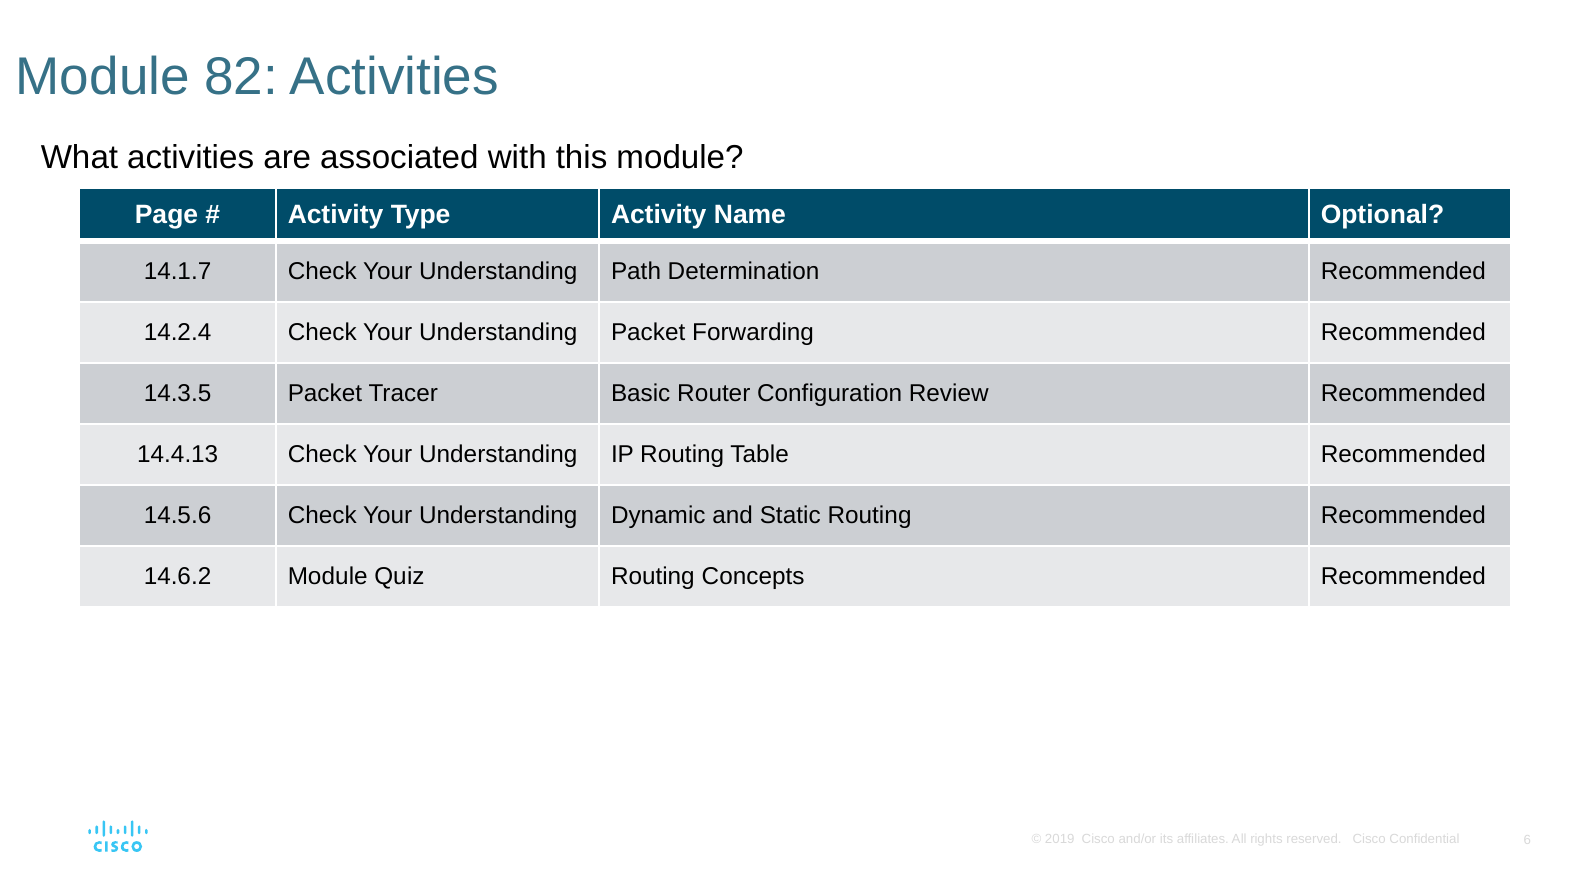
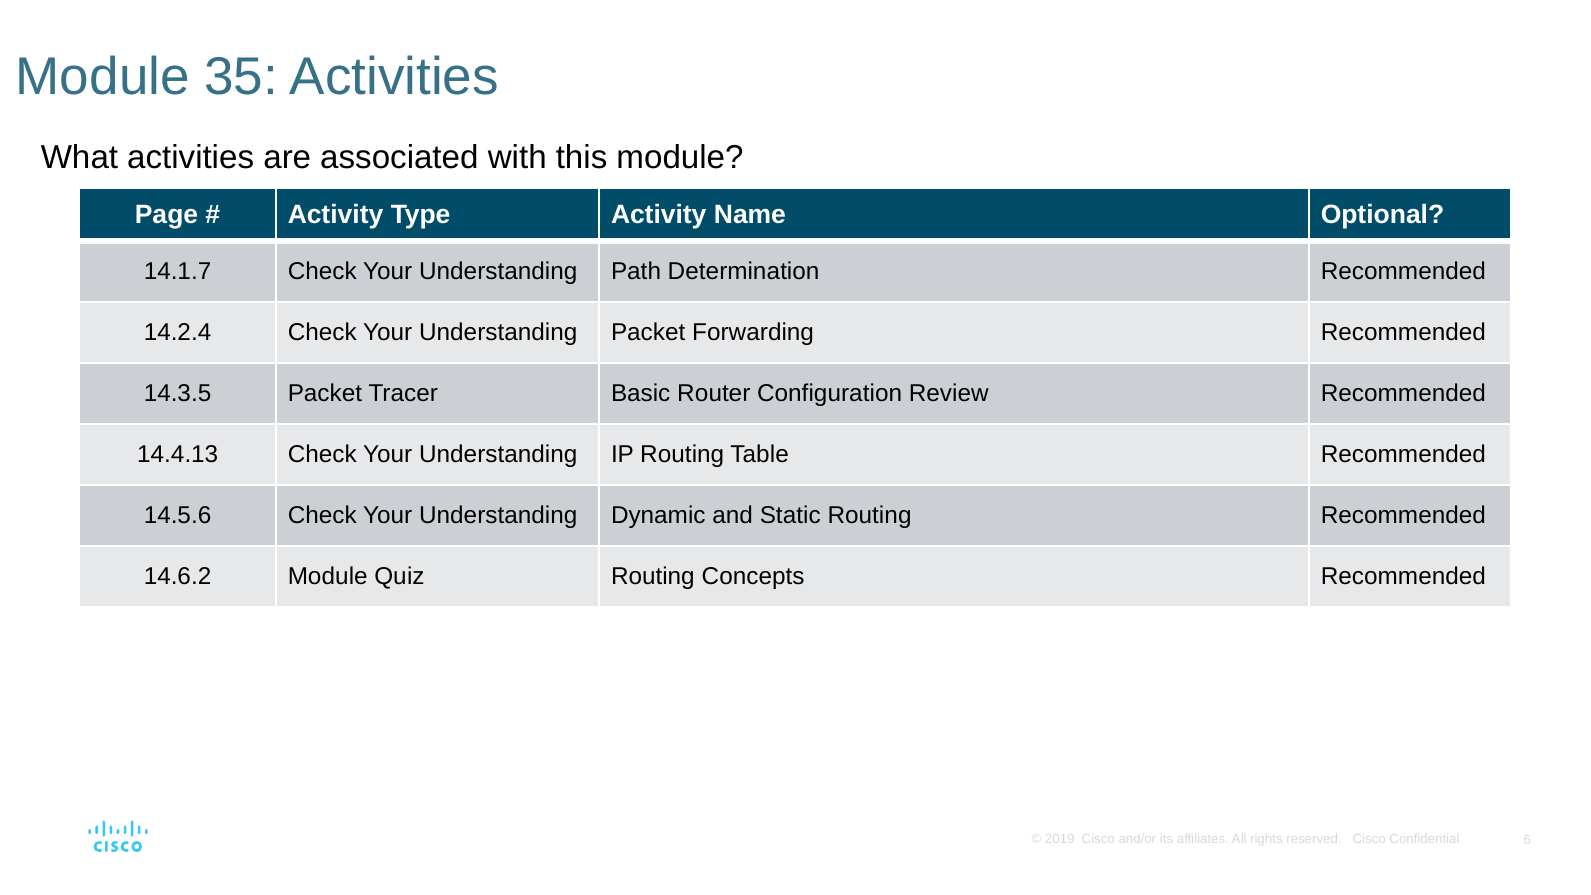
82: 82 -> 35 (241, 77)
